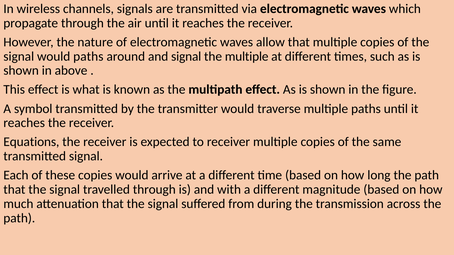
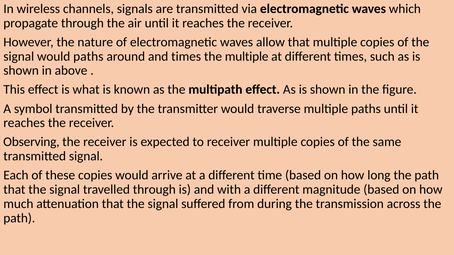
and signal: signal -> times (186, 56)
Equations: Equations -> Observing (31, 142)
